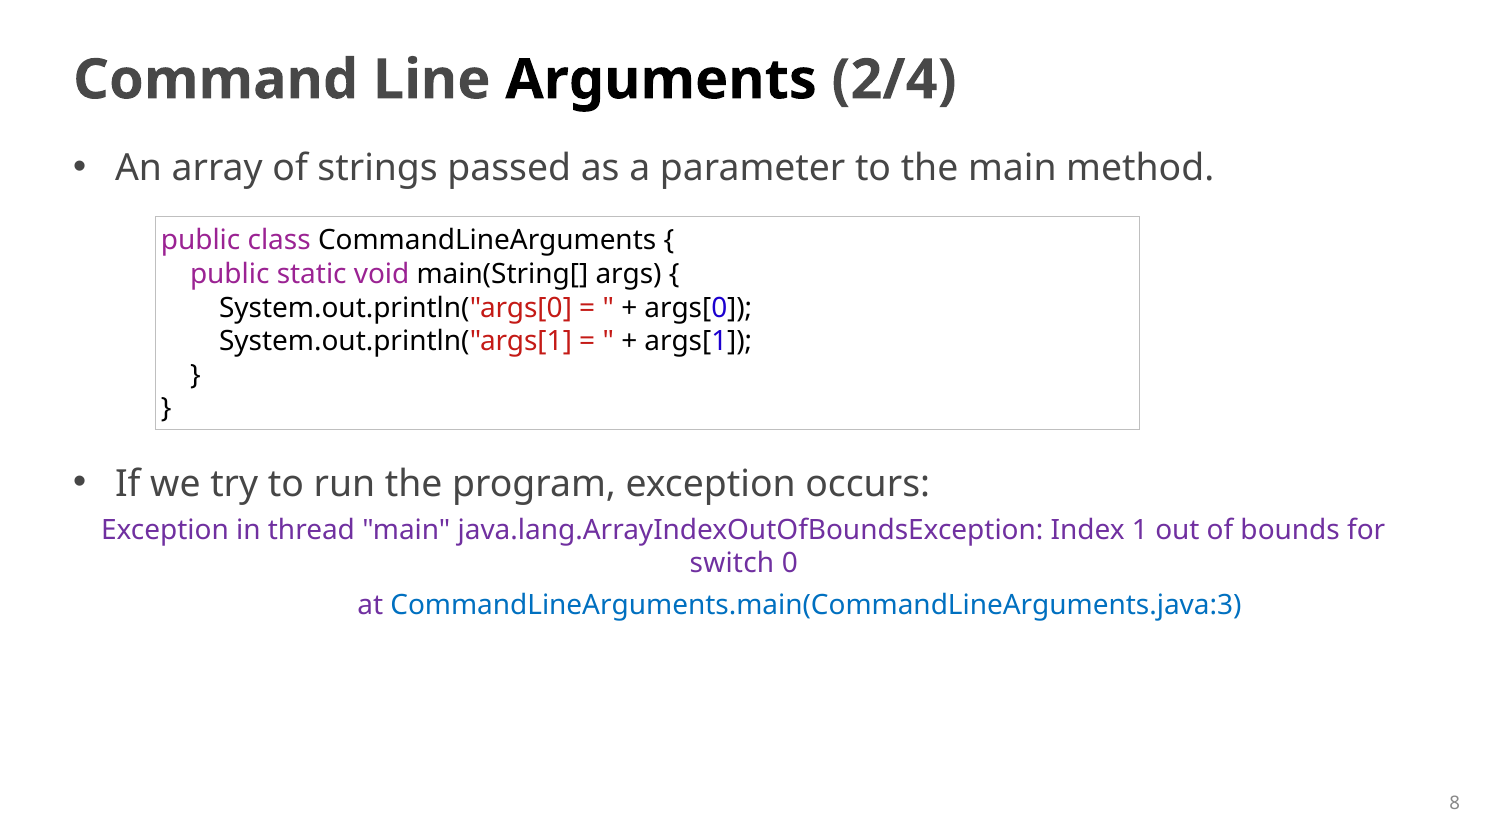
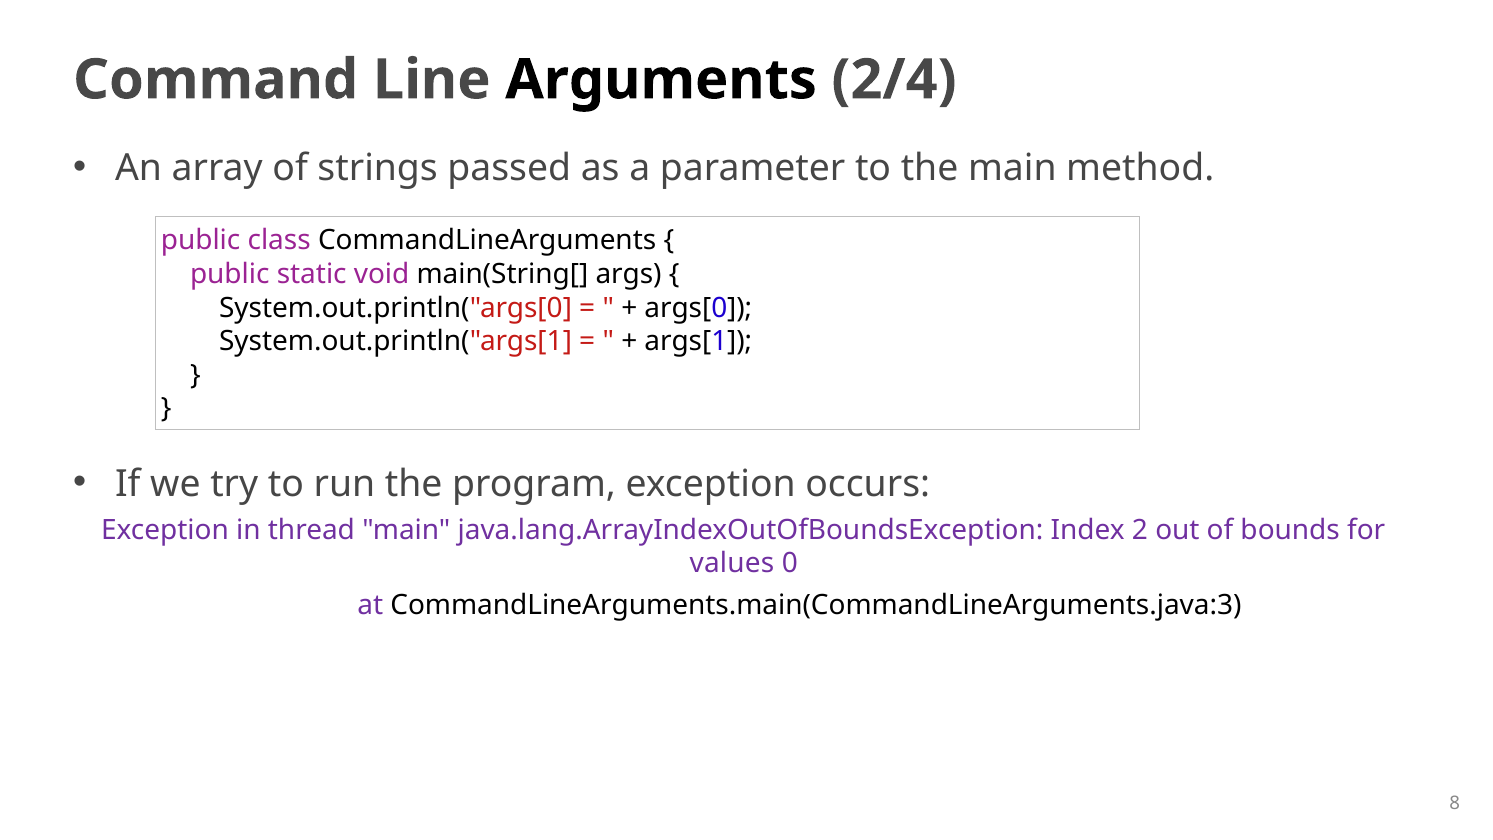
1: 1 -> 2 (1140, 530)
switch: switch -> values (732, 564)
CommandLineArguments.main(CommandLineArguments.java:3 colour: blue -> black (816, 605)
